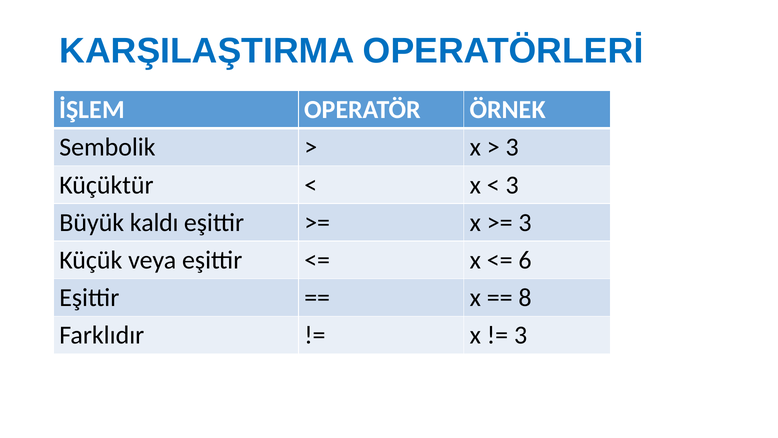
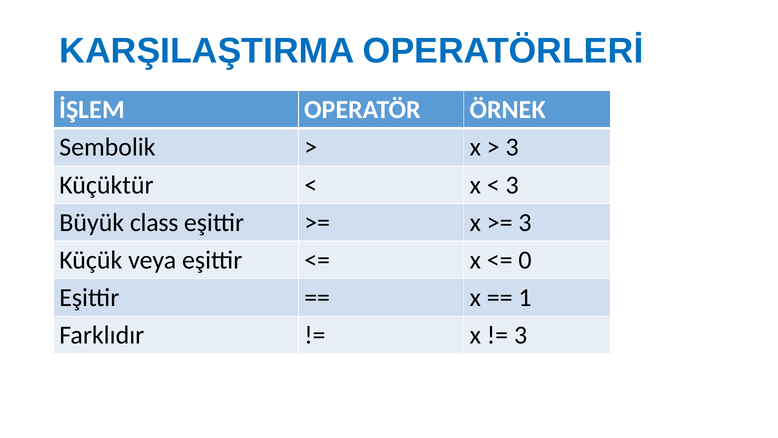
kaldı: kaldı -> class (154, 222)
6: 6 -> 0 (525, 260)
8: 8 -> 1 (525, 297)
